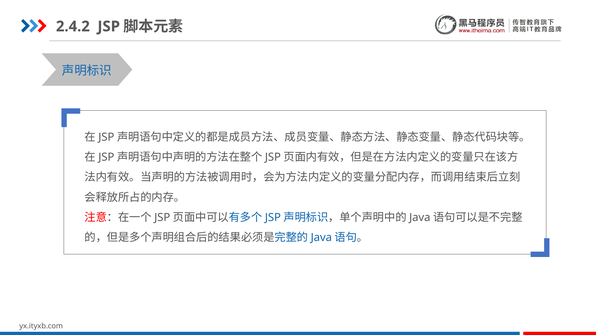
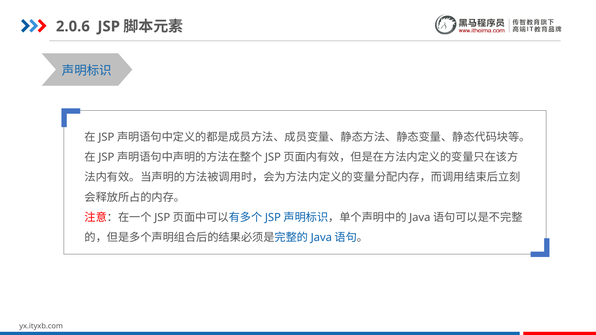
2.4.2: 2.4.2 -> 2.0.6 (73, 26)
